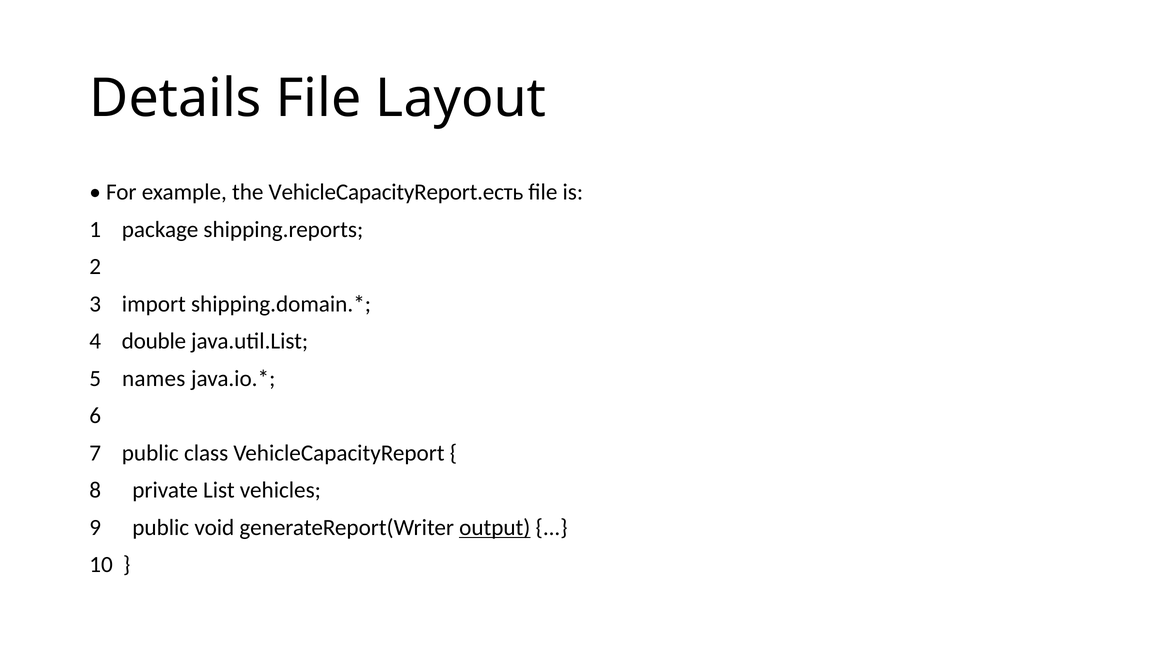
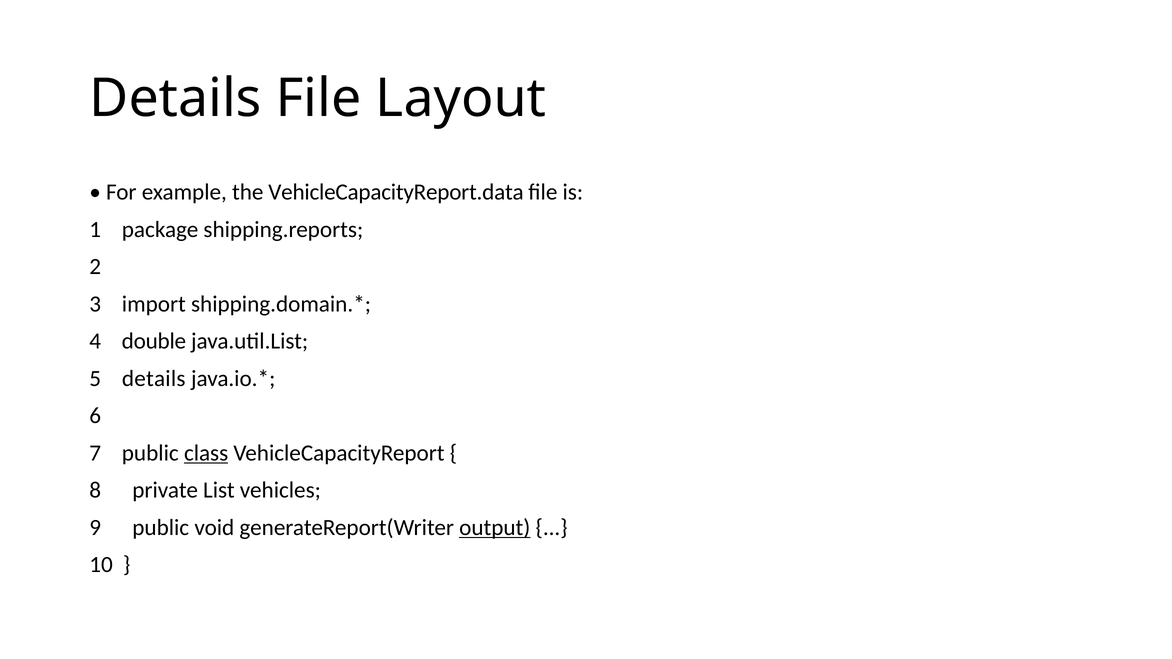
VehicleCapacityReport.есть: VehicleCapacityReport.есть -> VehicleCapacityReport.data (396, 192)
5 names: names -> details (154, 379)
class underline: none -> present (206, 453)
